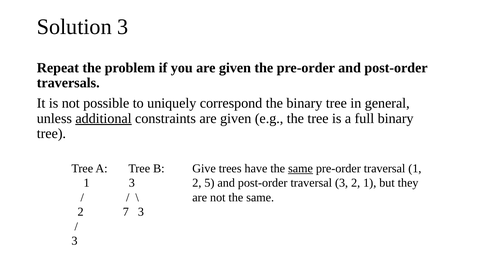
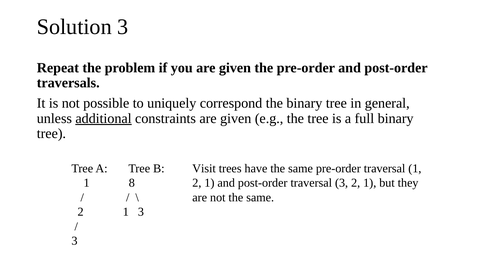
Give: Give -> Visit (204, 168)
same underline: present -> none (301, 168)
1 3: 3 -> 8 (132, 183)
5: 5 -> 1 (209, 183)
7: 7 -> 1 (126, 212)
